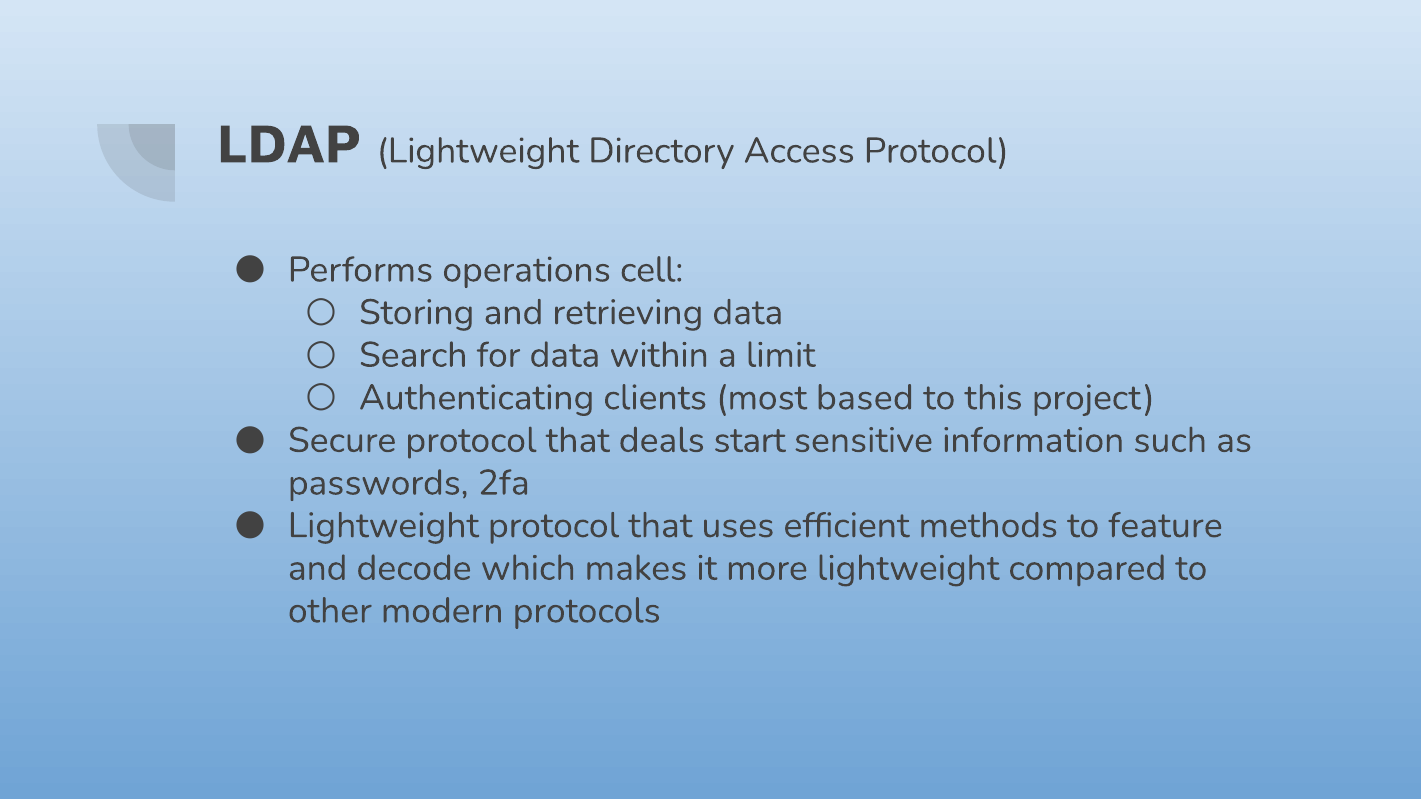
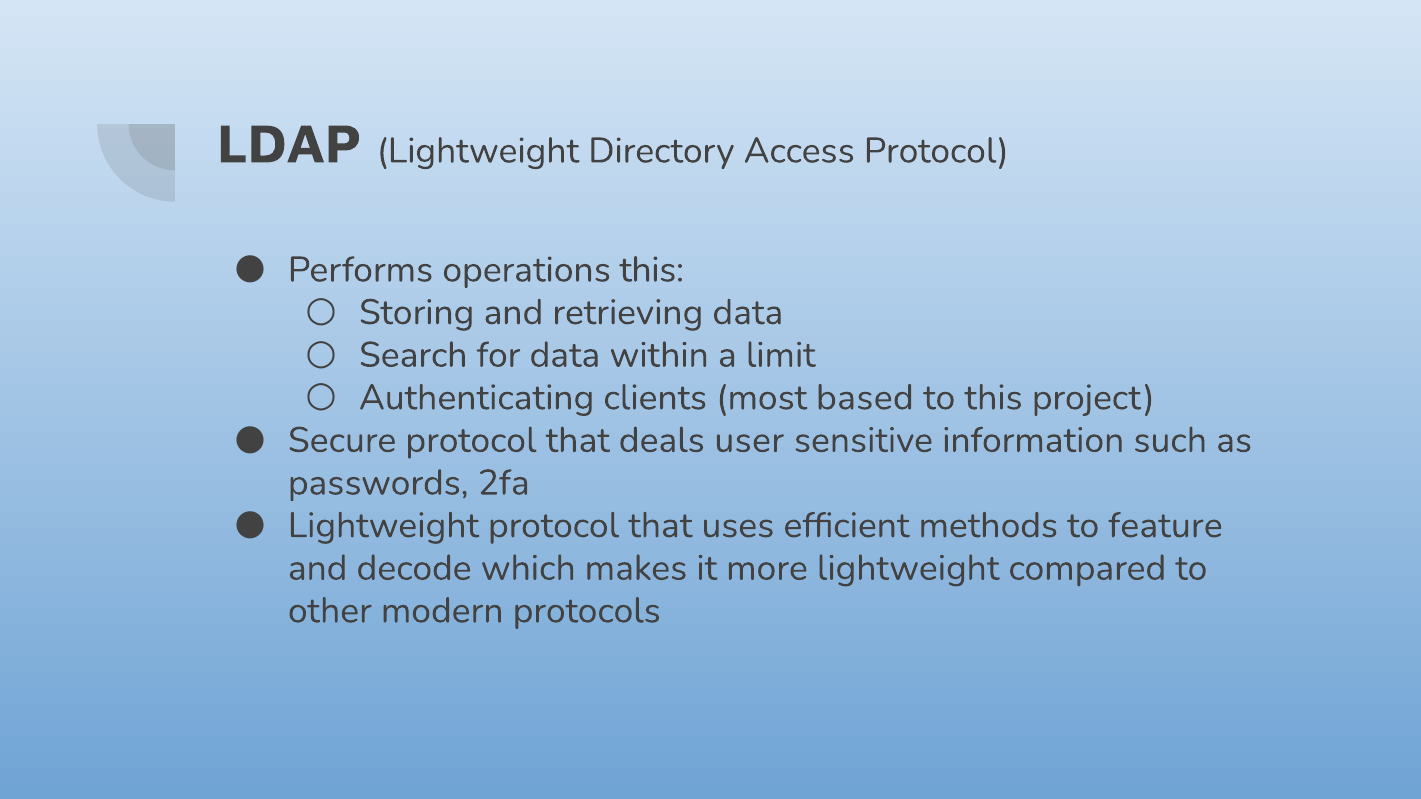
operations cell: cell -> this (652, 270)
start: start -> user (749, 440)
